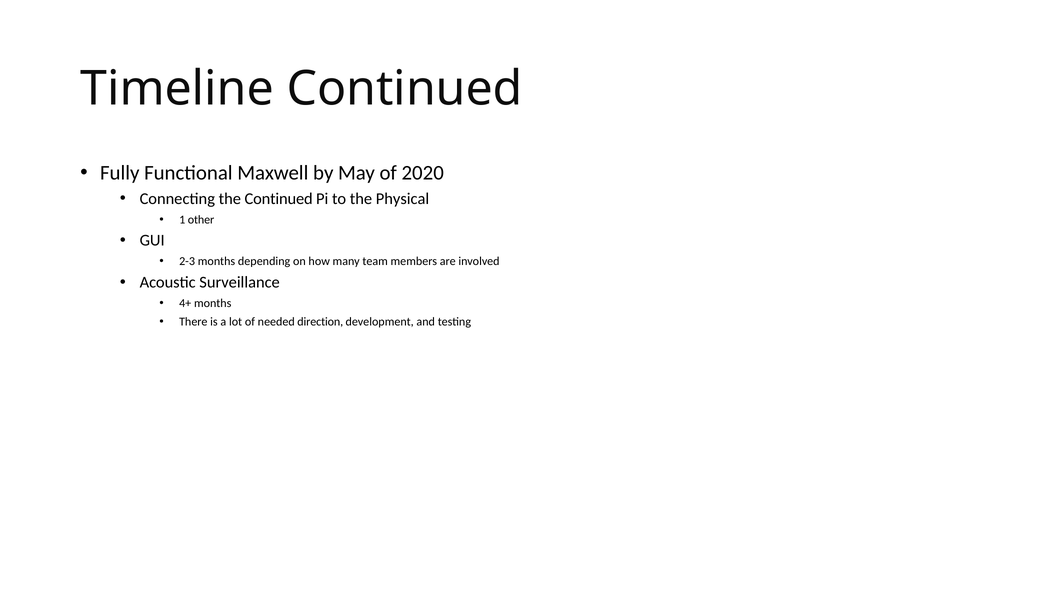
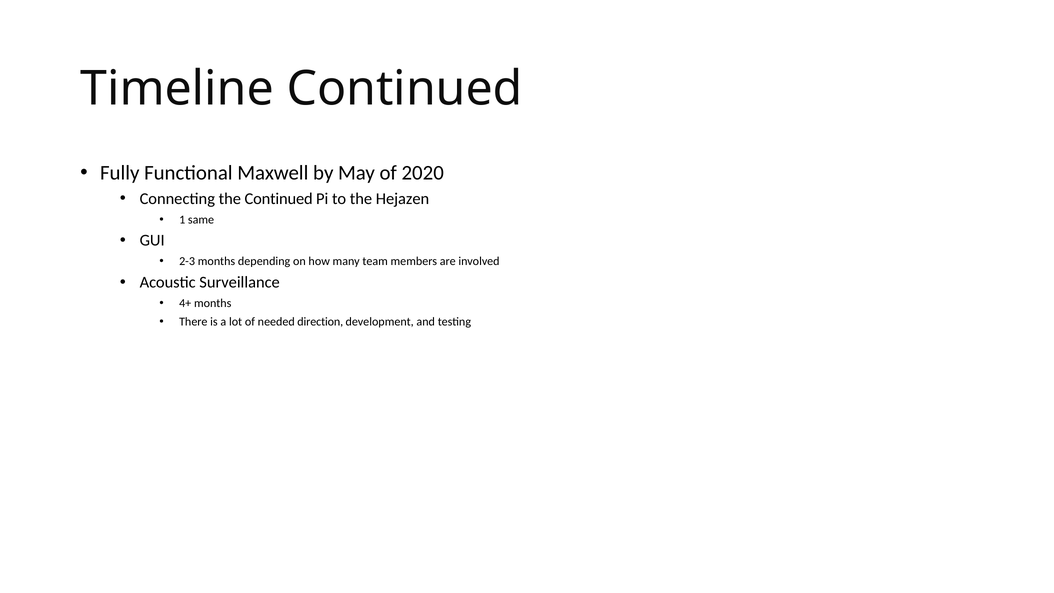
Physical: Physical -> Hejazen (403, 199)
other: other -> same (201, 220)
